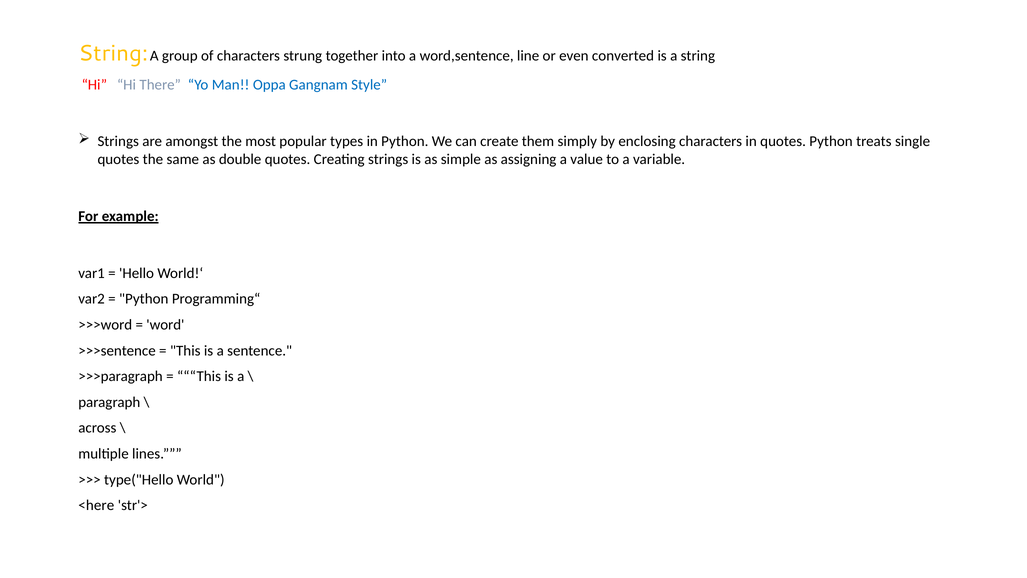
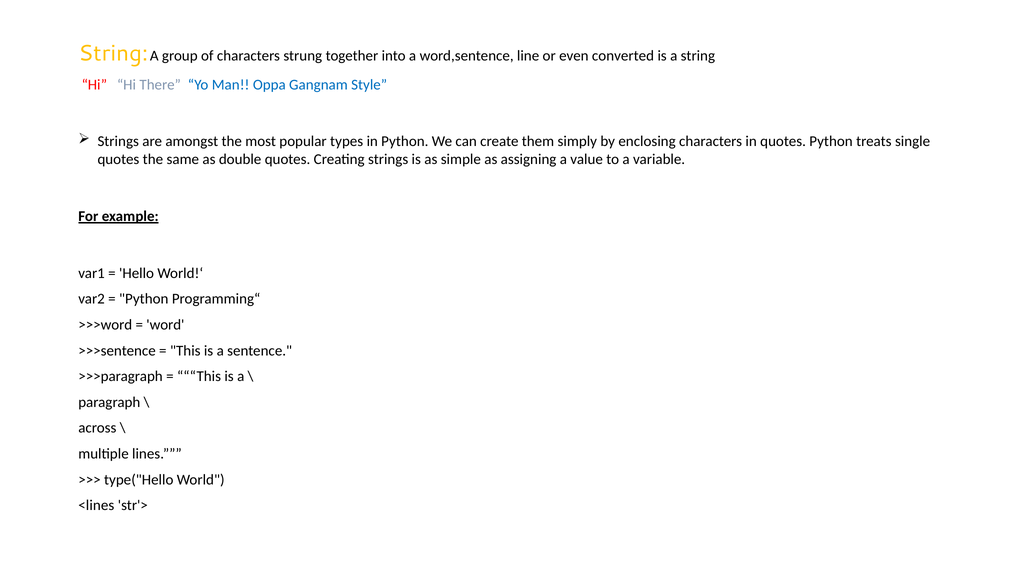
<here: <here -> <lines (96, 505)
